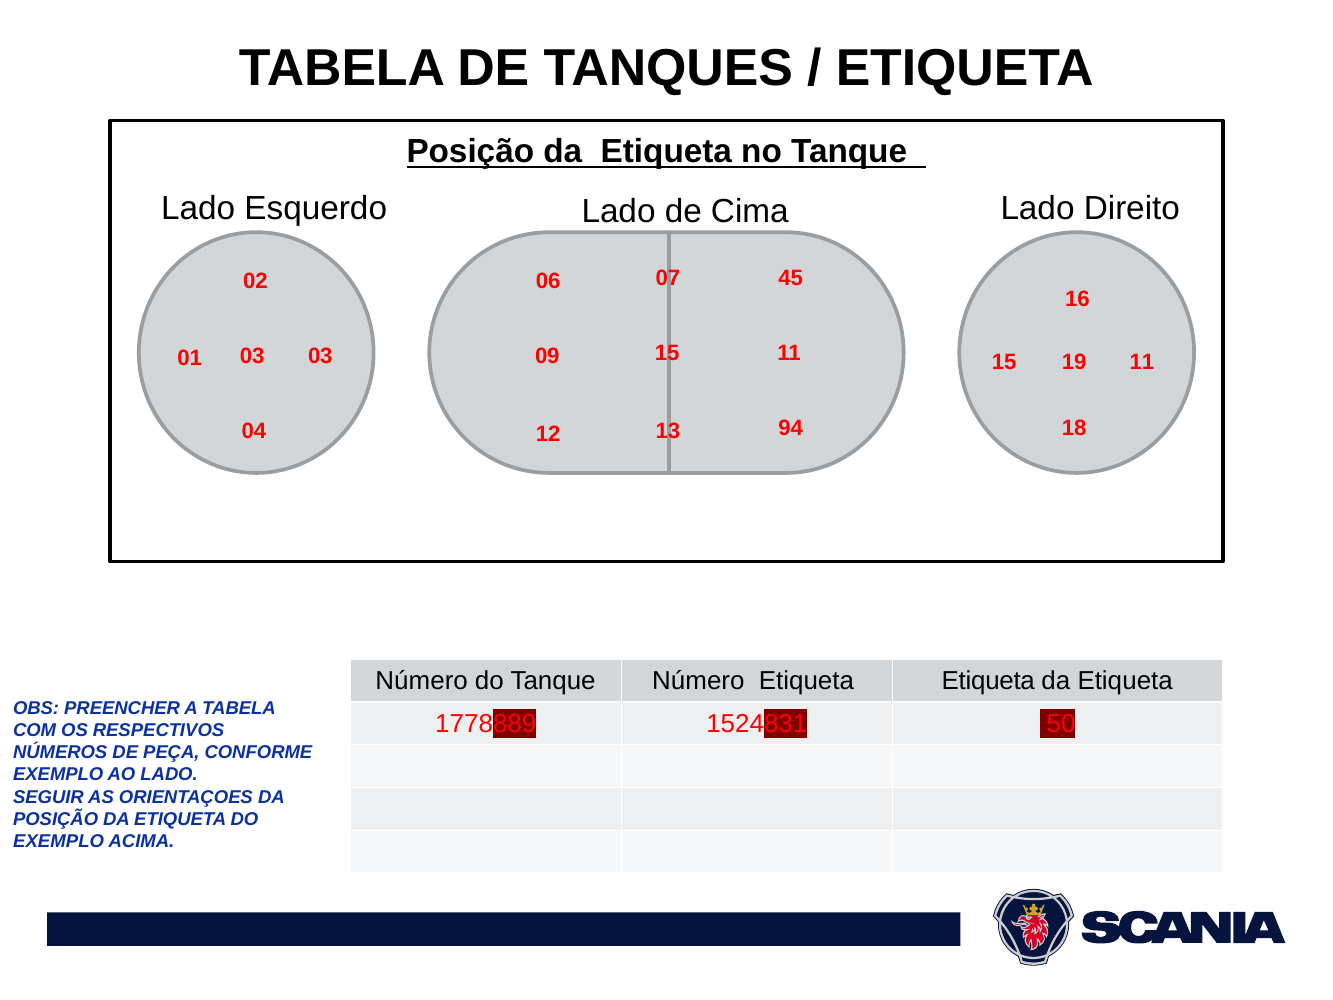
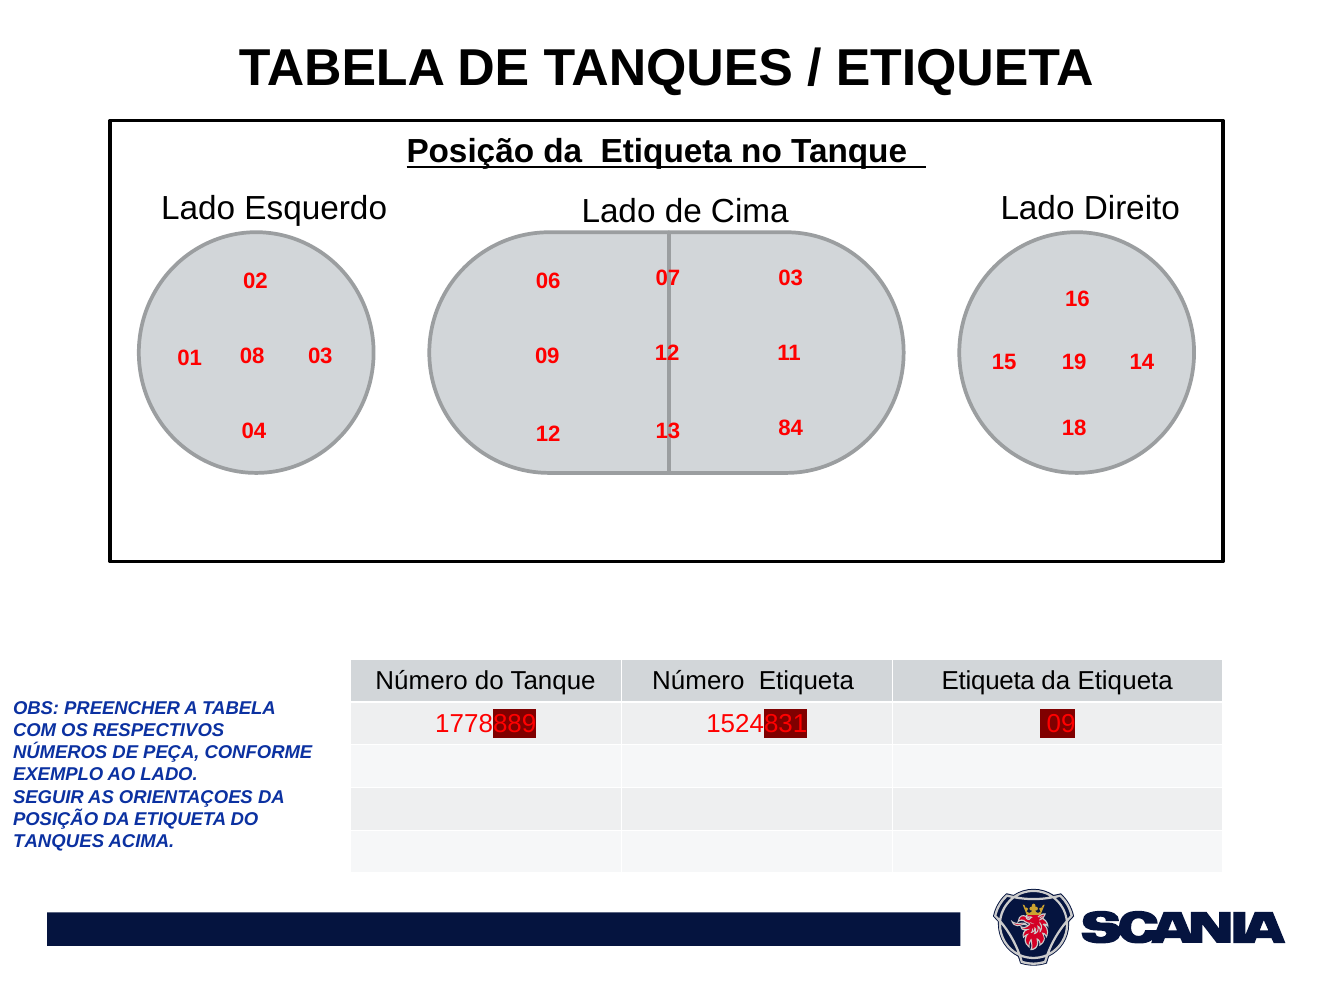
07 45: 45 -> 03 (791, 278)
09 15: 15 -> 12 (667, 353)
01 03: 03 -> 08 (252, 356)
19 11: 11 -> 14 (1142, 362)
94: 94 -> 84 (791, 428)
1524831 50: 50 -> 09 (1061, 723)
EXEMPLO: EXEMPLO -> TANQUES (59, 841)
